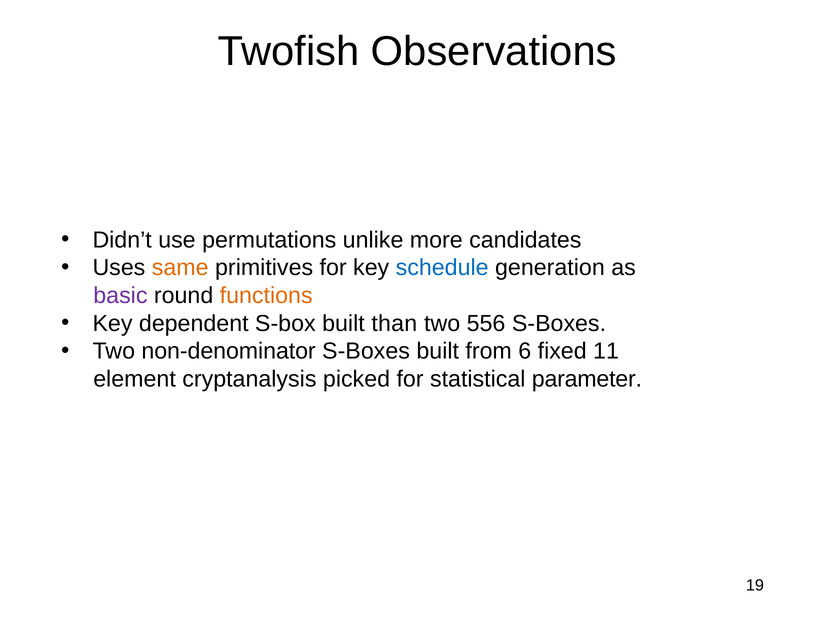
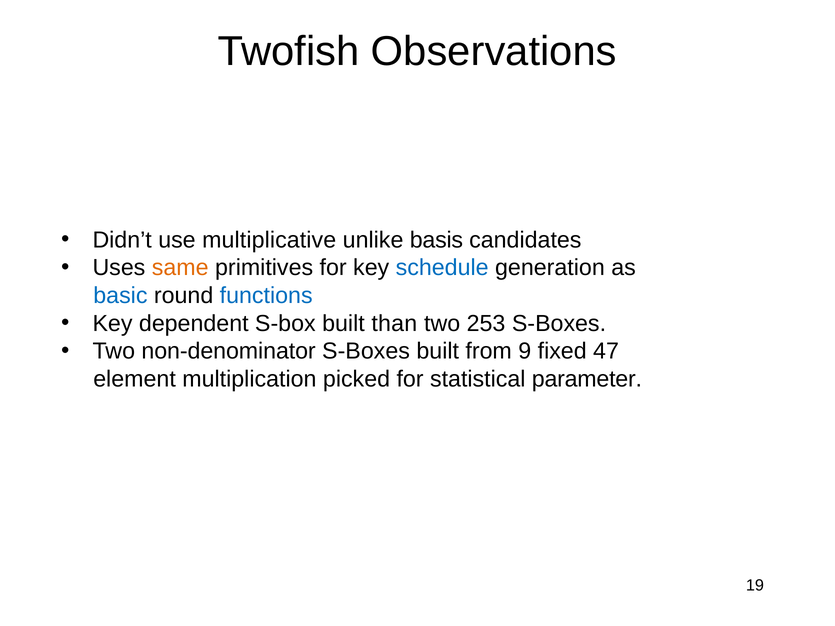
permutations: permutations -> multiplicative (269, 240)
more: more -> basis (436, 240)
basic colour: purple -> blue (120, 296)
functions colour: orange -> blue (266, 296)
556: 556 -> 253 (486, 324)
6: 6 -> 9 (525, 351)
11: 11 -> 47 (606, 351)
cryptanalysis: cryptanalysis -> multiplication (249, 379)
